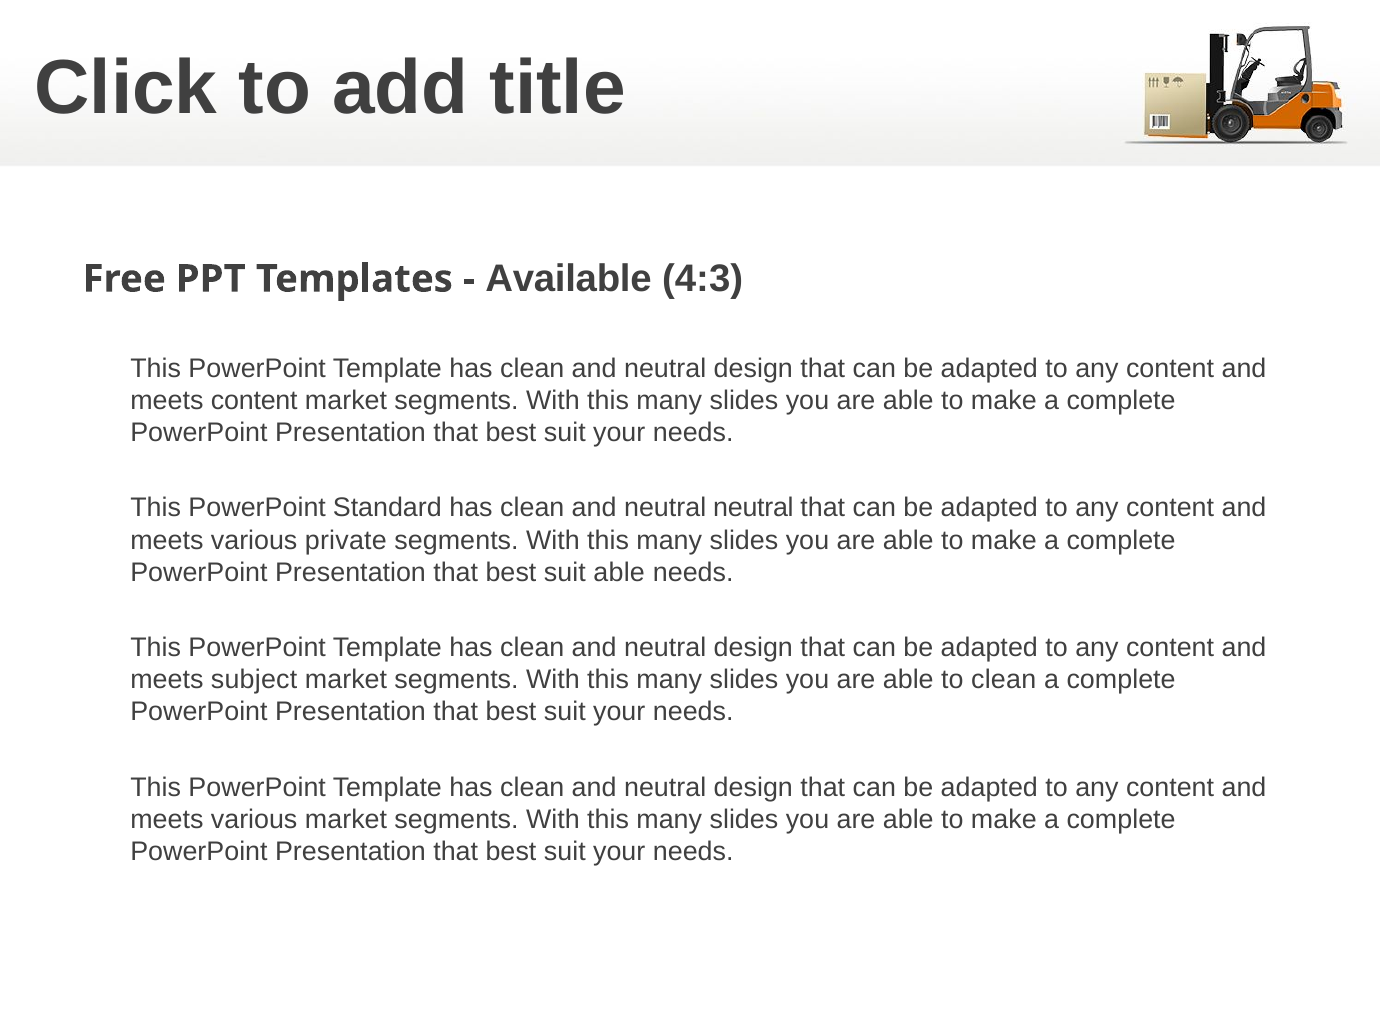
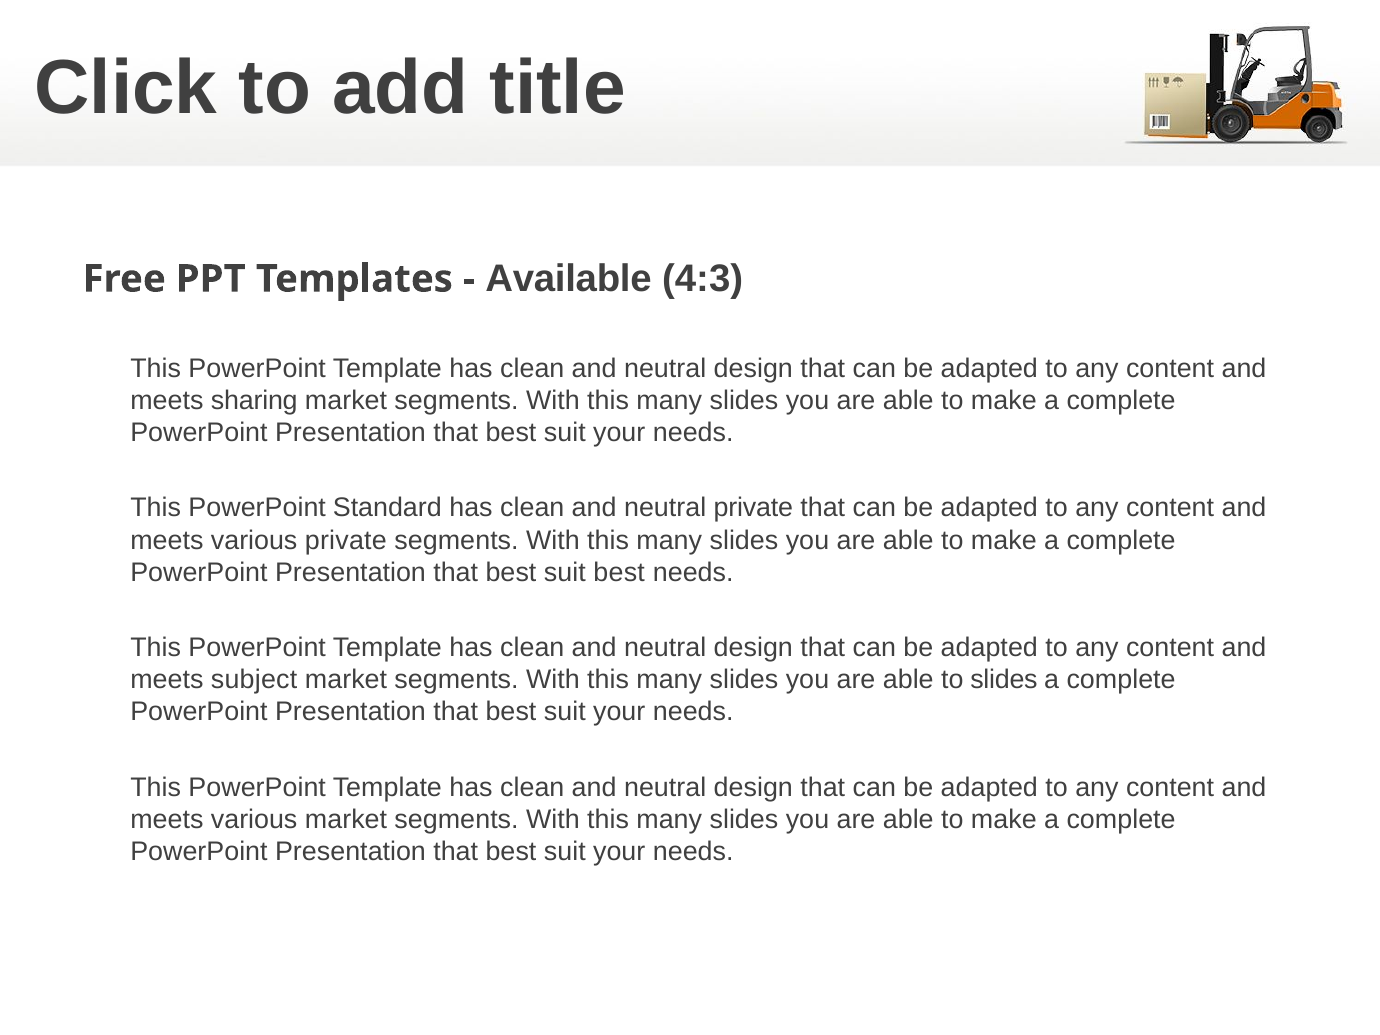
meets content: content -> sharing (254, 401)
neutral neutral: neutral -> private (753, 508)
suit able: able -> best (619, 572)
to clean: clean -> slides (1004, 680)
